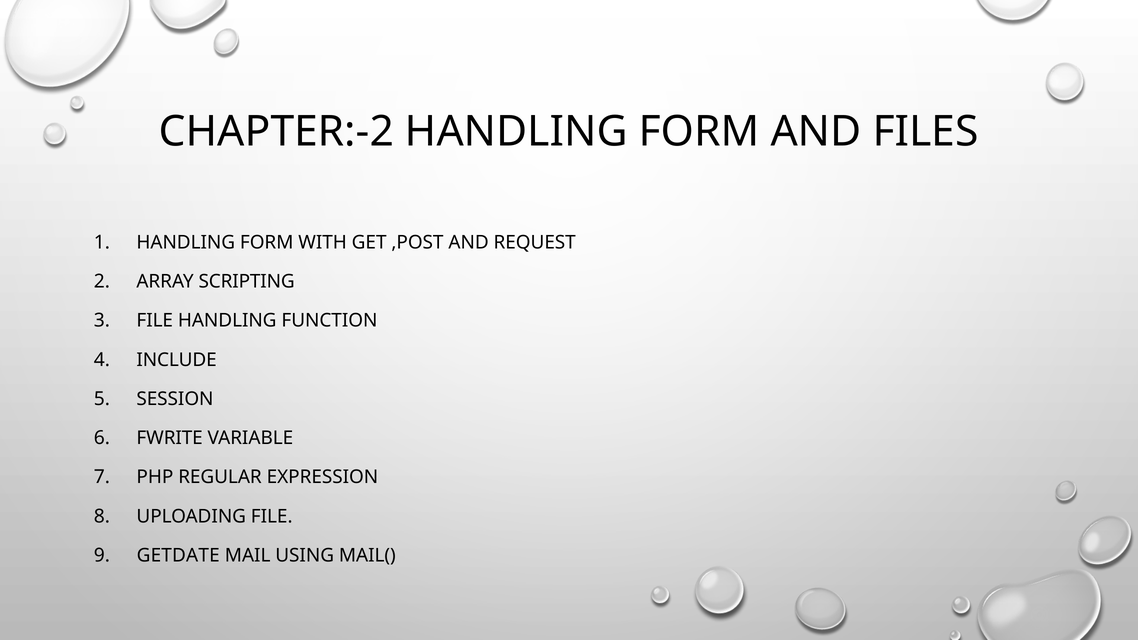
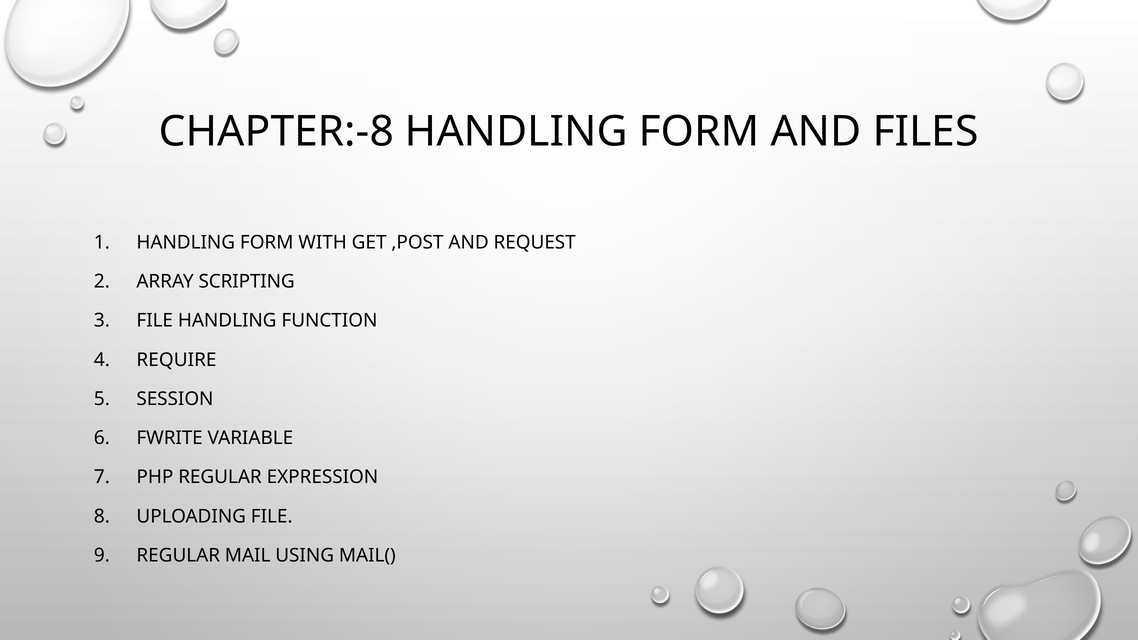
CHAPTER:-2: CHAPTER:-2 -> CHAPTER:-8 (276, 132)
INCLUDE: INCLUDE -> REQUIRE (177, 360)
GETDATE: GETDATE -> REGULAR (178, 556)
